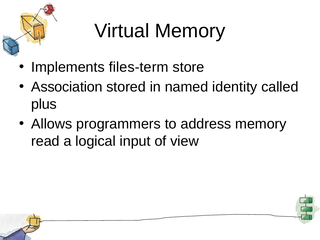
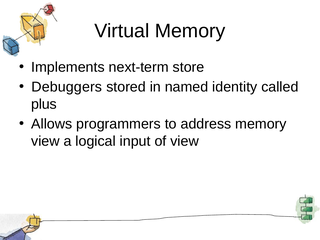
files-term: files-term -> next-term (139, 67)
Association: Association -> Debuggers (67, 87)
read: read -> view (45, 141)
